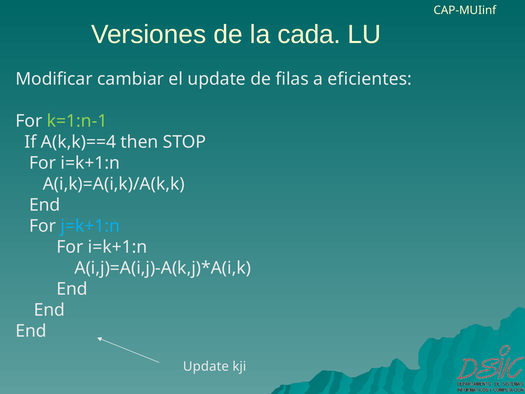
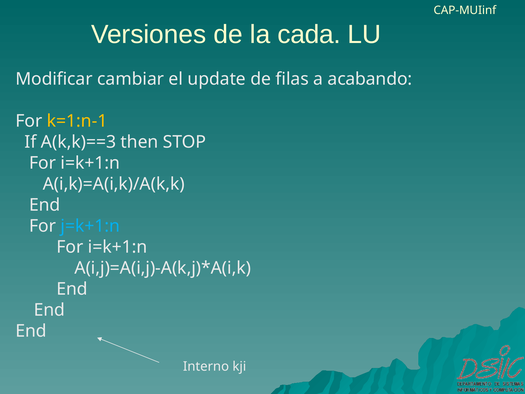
eficientes: eficientes -> acabando (370, 79)
k=1:n-1 colour: light green -> yellow (77, 121)
A(k,k)==4: A(k,k)==4 -> A(k,k)==3 (79, 142)
Update: Update -> Interno (206, 366)
